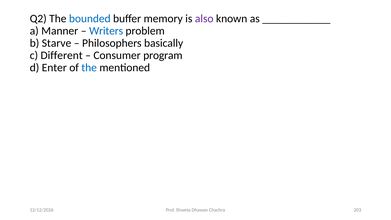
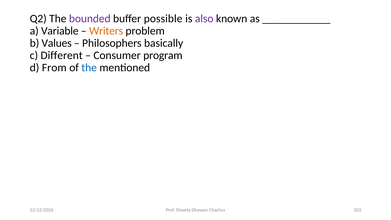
bounded colour: blue -> purple (90, 18)
memory: memory -> possible (163, 18)
Manner: Manner -> Variable (60, 31)
Writers colour: blue -> orange (106, 31)
Starve: Starve -> Values (57, 43)
Enter: Enter -> From (54, 68)
